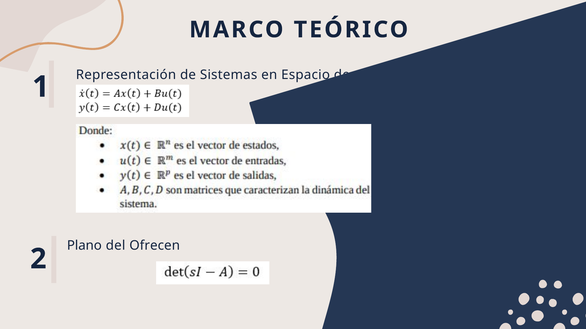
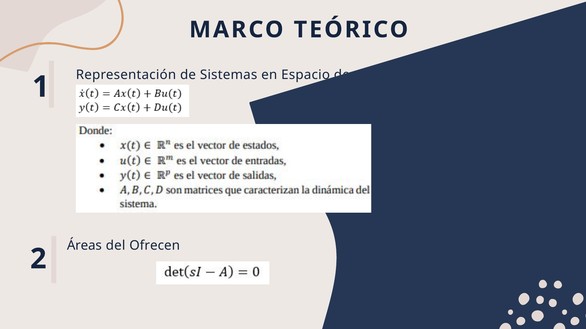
Plano: Plano -> Áreas (84, 246)
